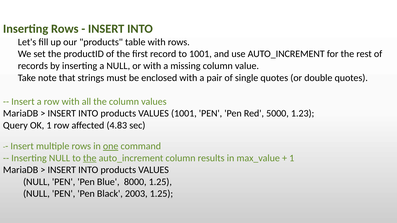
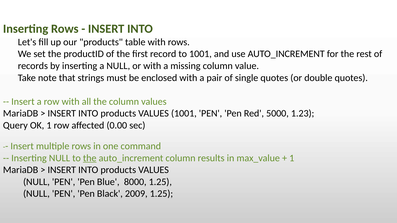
4.83: 4.83 -> 0.00 (117, 125)
one underline: present -> none (111, 146)
2003: 2003 -> 2009 (136, 194)
